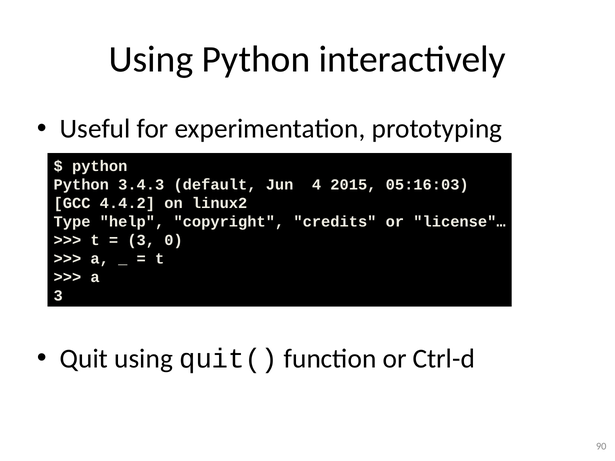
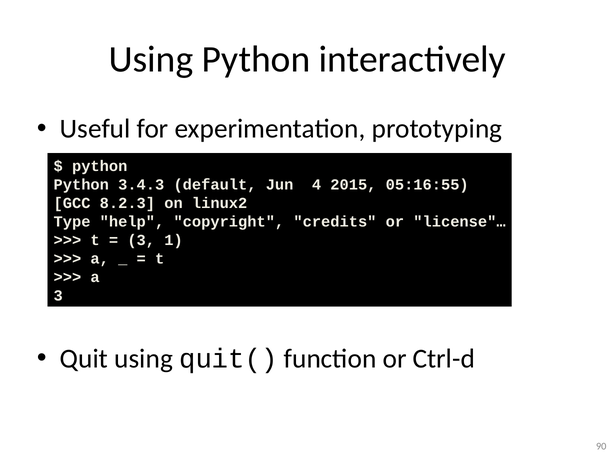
05:16:03: 05:16:03 -> 05:16:55 (427, 185)
4.4.2: 4.4.2 -> 8.2.3 (127, 203)
0: 0 -> 1 (174, 240)
